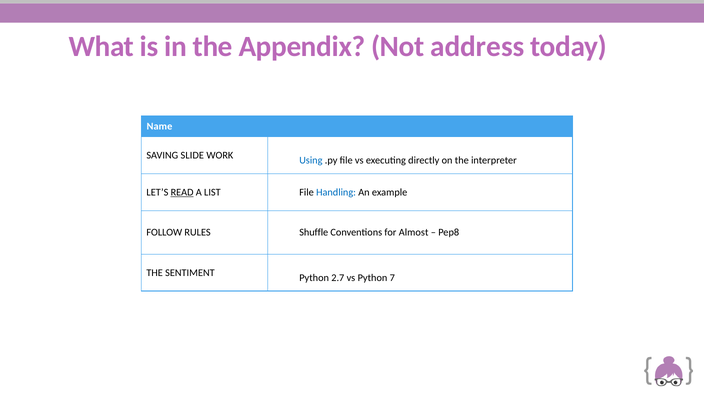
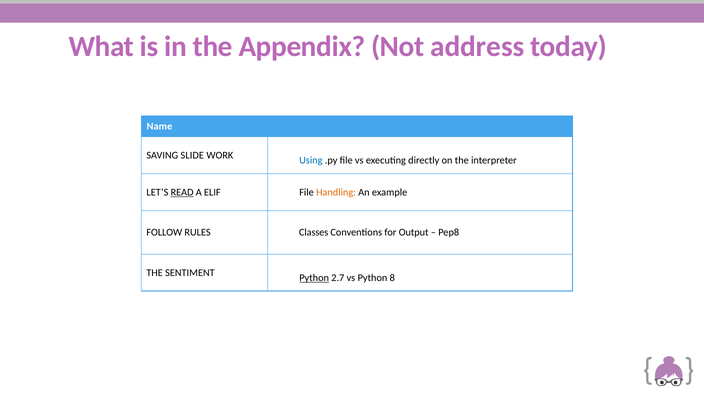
LIST: LIST -> ELIF (212, 192)
Handling colour: blue -> orange (336, 192)
Shuffle: Shuffle -> Classes (314, 233)
Almost: Almost -> Output (414, 233)
Python underline: none -> present (314, 278)
7: 7 -> 8 (392, 278)
